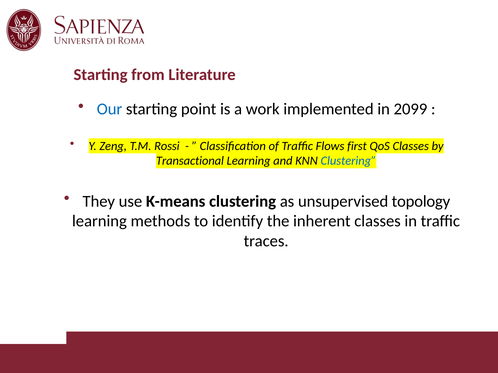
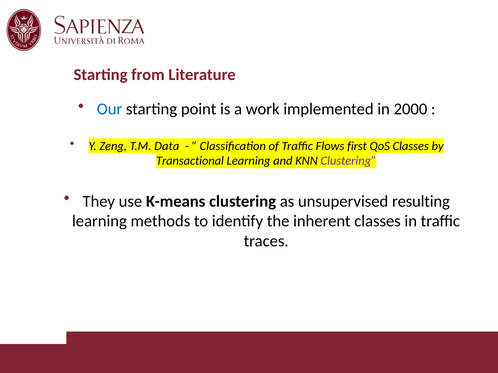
2099: 2099 -> 2000 (410, 109)
Rossi: Rossi -> Data (167, 146)
Clustering colour: blue -> purple (348, 161)
topology: topology -> resulting (421, 201)
